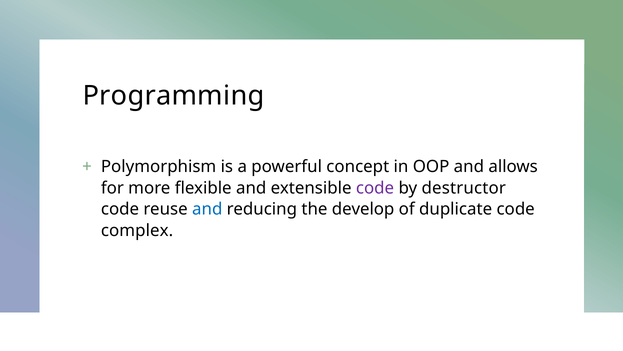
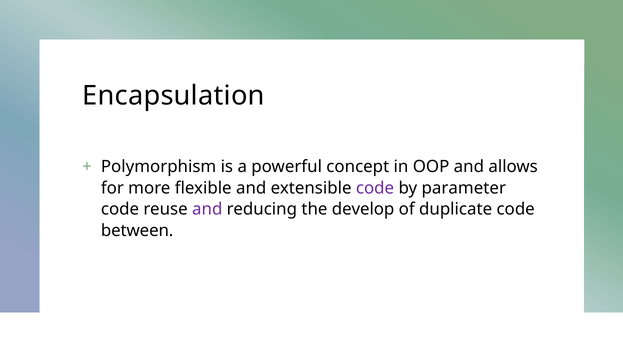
Programming: Programming -> Encapsulation (173, 96)
destructor: destructor -> parameter (464, 188)
and colour: blue -> purple (207, 209)
complex: complex -> between (137, 230)
